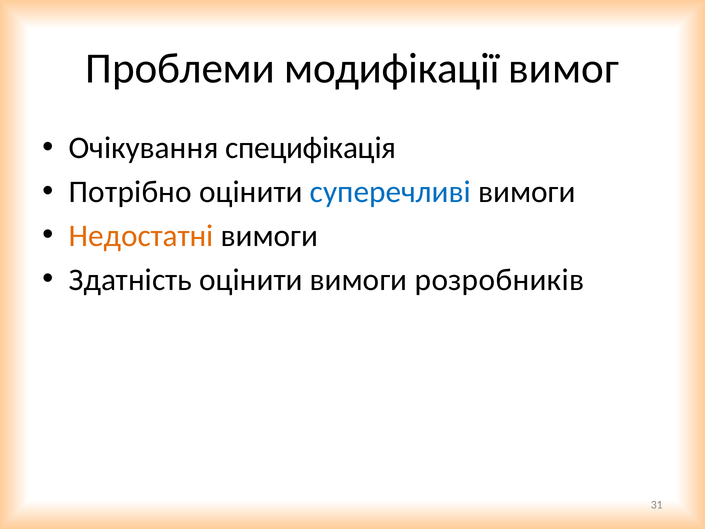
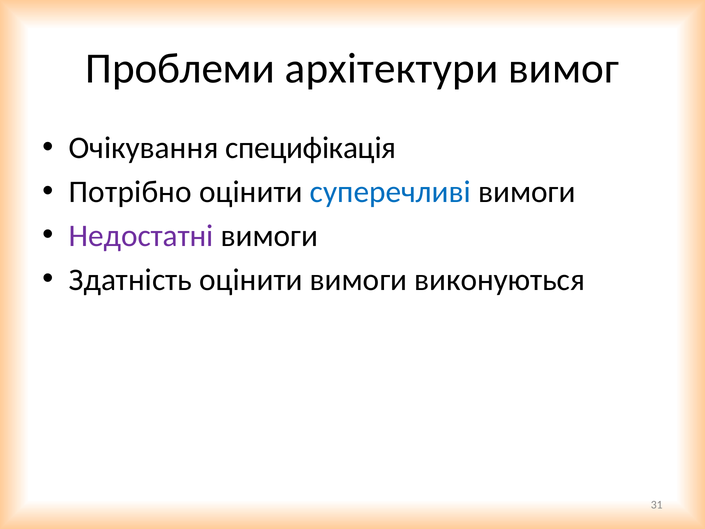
модифікації: модифікації -> архітектури (392, 68)
Недостатні colour: orange -> purple (141, 236)
розробників: розробників -> виконуються (500, 280)
